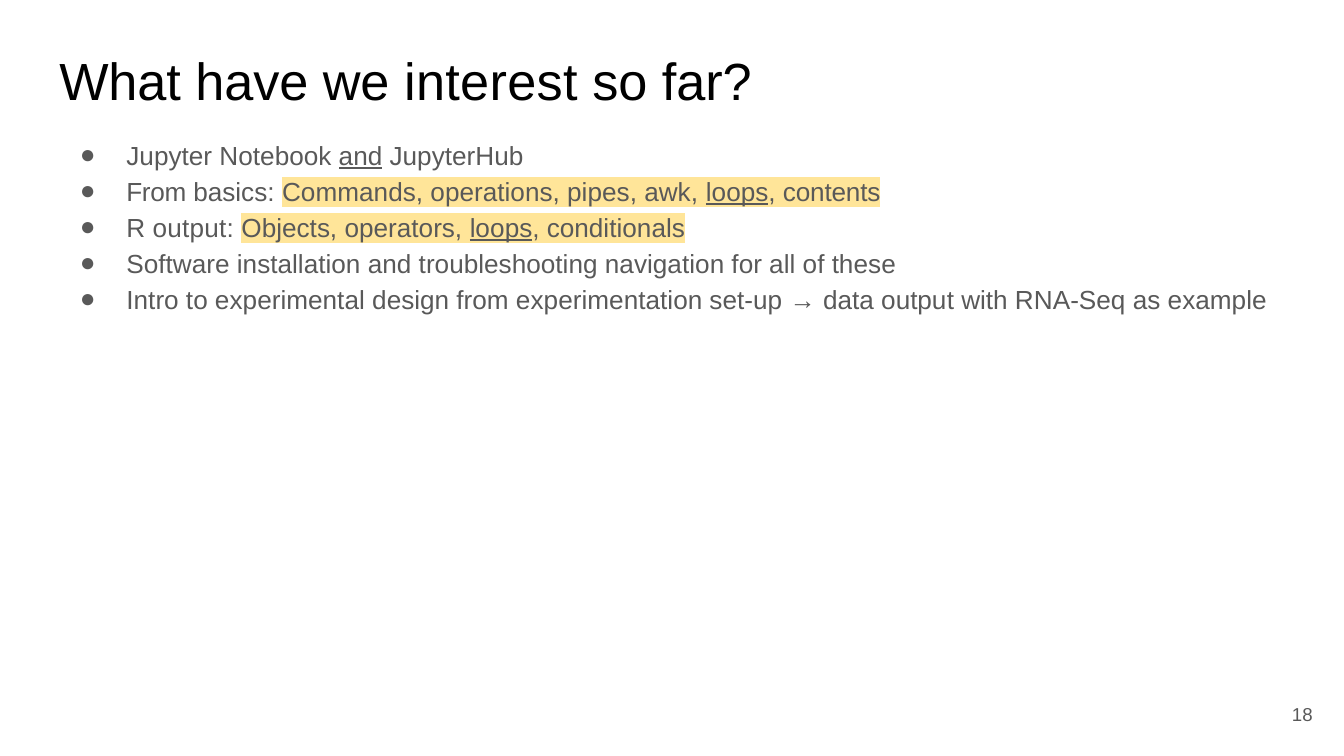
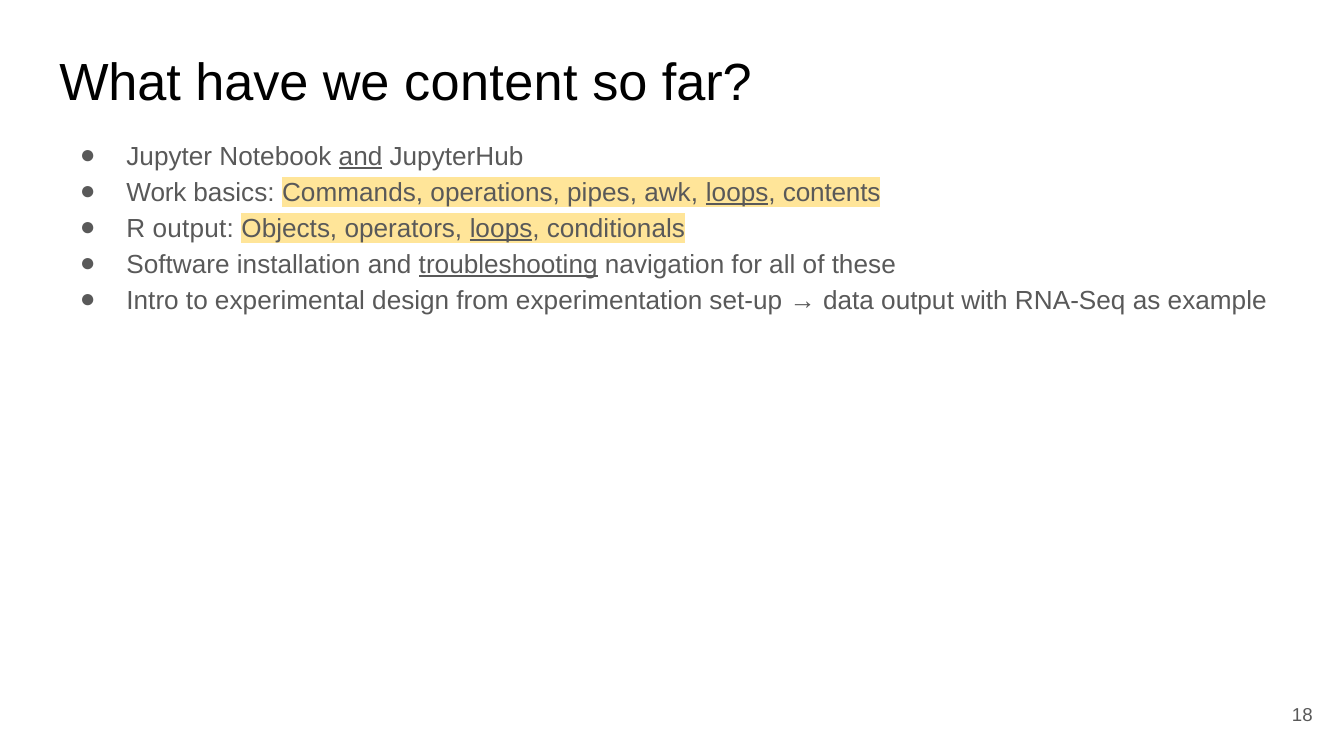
interest: interest -> content (491, 83)
From: From -> Work (156, 193)
troubleshooting underline: none -> present (508, 265)
